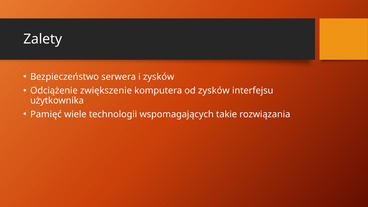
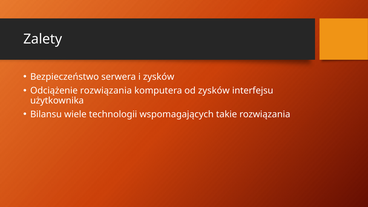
Odciążenie zwiększenie: zwiększenie -> rozwiązania (106, 91)
Pamięć: Pamięć -> Bilansu (46, 114)
